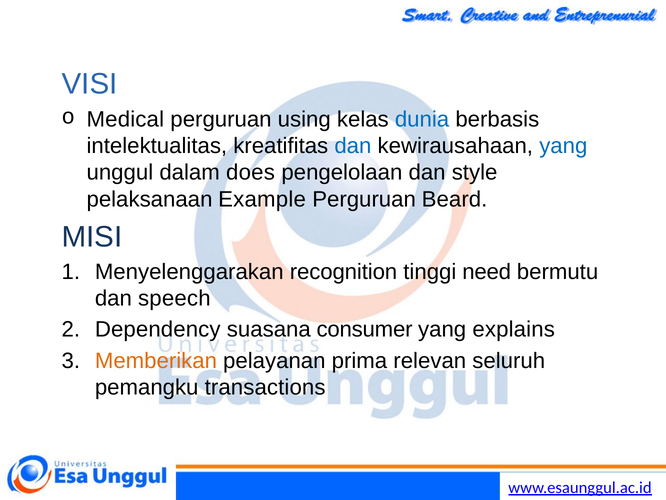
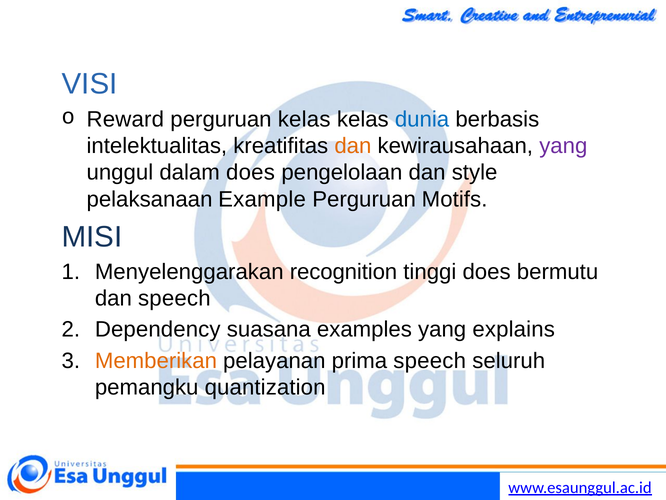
Medical: Medical -> Reward (125, 119)
perguruan using: using -> kelas (304, 119)
dan colour: blue -> orange (353, 146)
yang colour: blue -> purple (563, 146)
Beard: Beard -> Motifs (455, 199)
tinggi need: need -> does (487, 272)
consumer: consumer -> examples (364, 329)
prima relevan: relevan -> speech (430, 360)
transactions: transactions -> quantization (265, 387)
